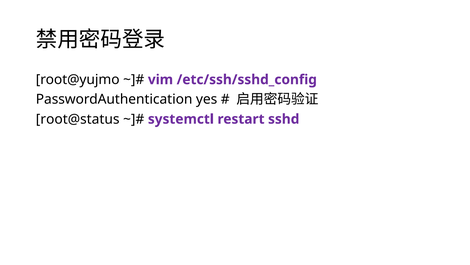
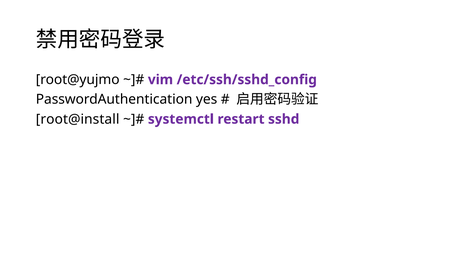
root@status: root@status -> root@install (78, 119)
